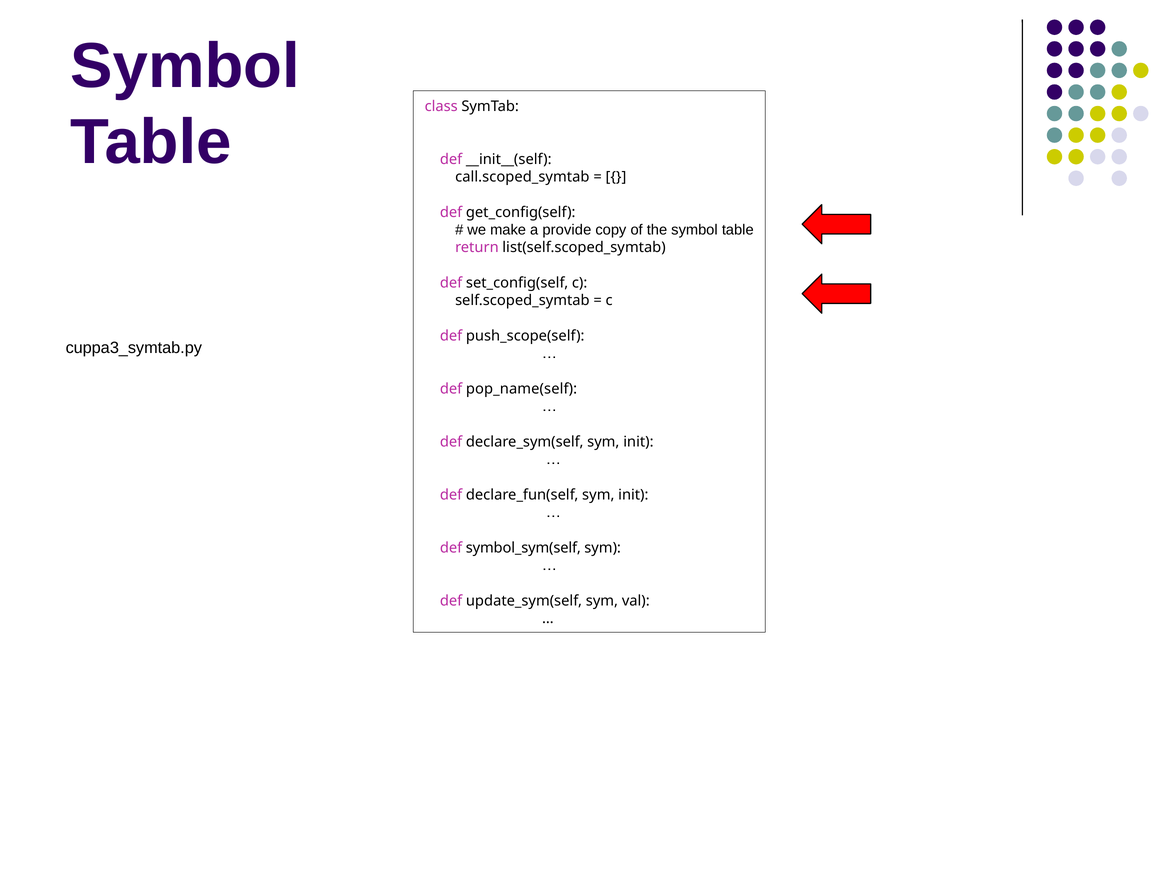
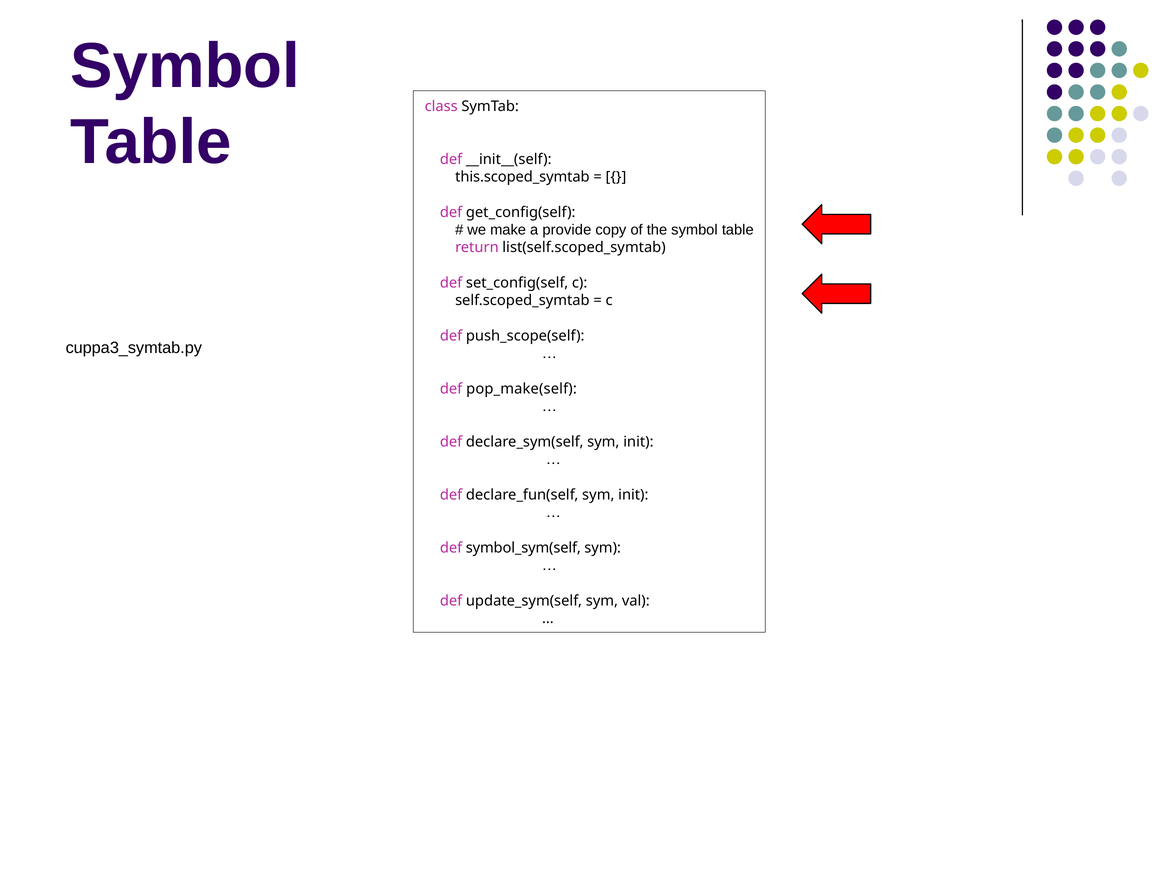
call.scoped_symtab: call.scoped_symtab -> this.scoped_symtab (522, 177)
pop_name(self: pop_name(self -> pop_make(self (522, 389)
